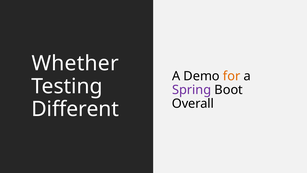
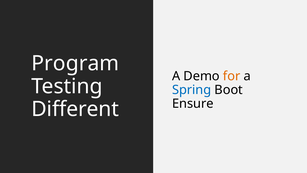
Whether: Whether -> Program (75, 63)
Spring colour: purple -> blue (192, 90)
Overall: Overall -> Ensure (193, 104)
